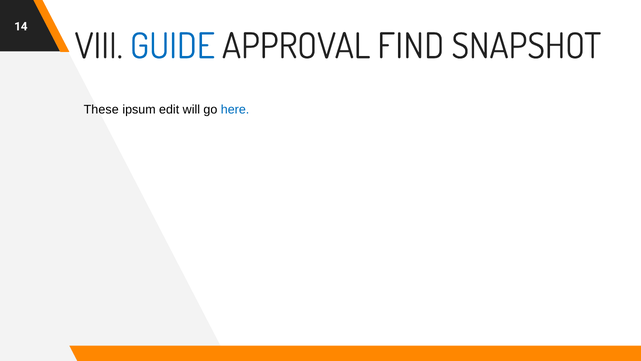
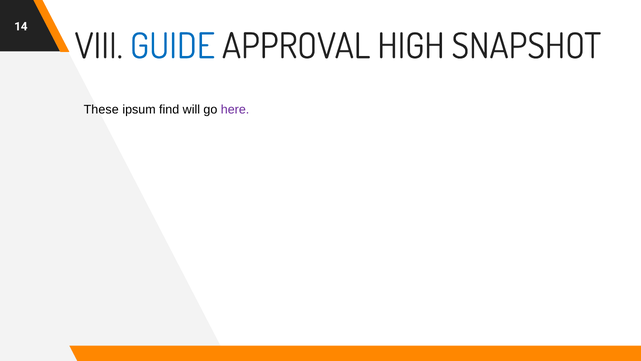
FIND: FIND -> HIGH (411, 46)
edit: edit -> find (169, 109)
here colour: blue -> purple (235, 109)
